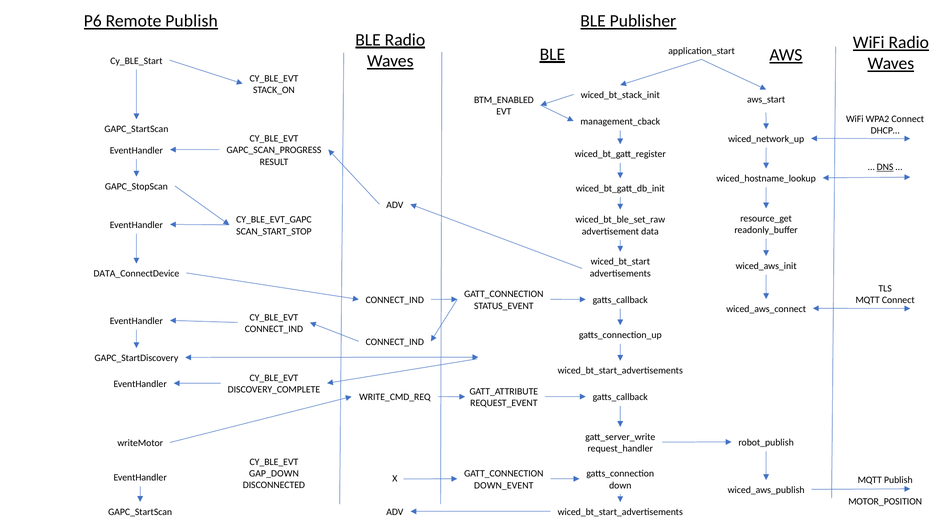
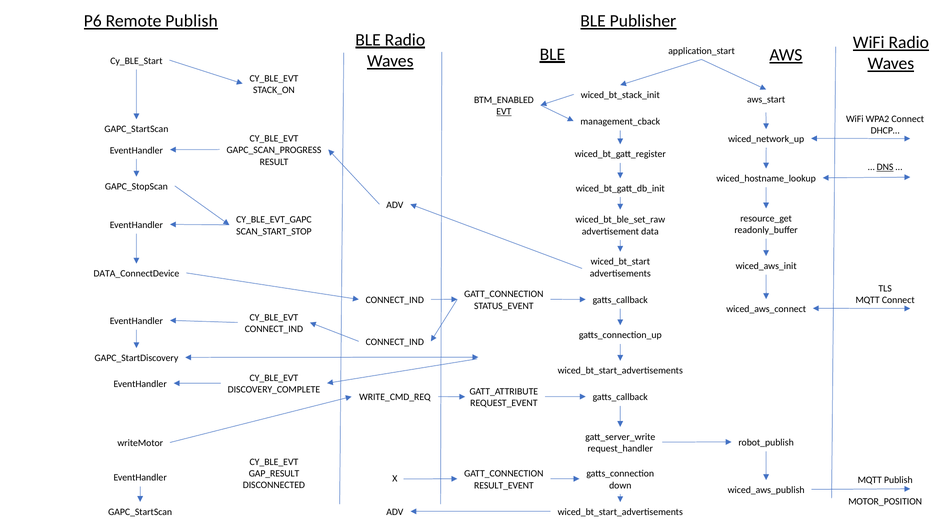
EVT underline: none -> present (504, 112)
GAP_DOWN: GAP_DOWN -> GAP_RESULT (274, 474)
DOWN_EVENT: DOWN_EVENT -> RESULT_EVENT (504, 485)
